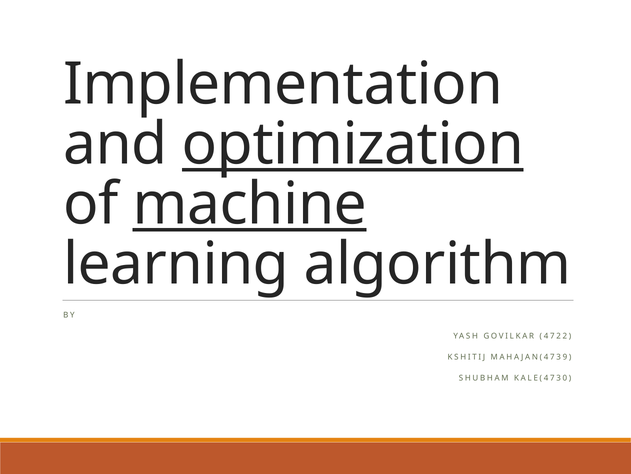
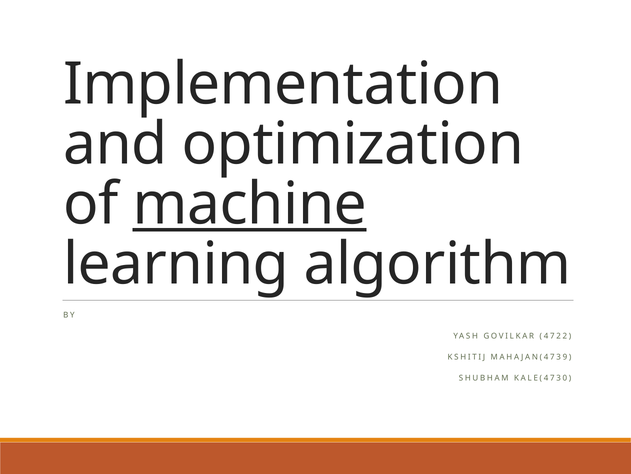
optimization underline: present -> none (353, 144)
